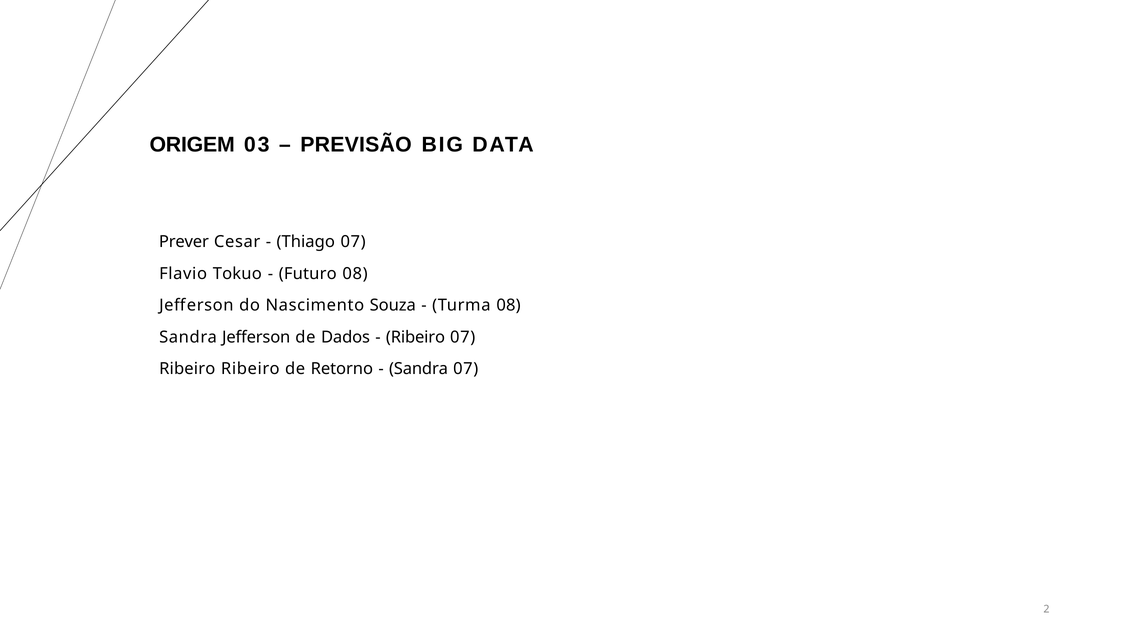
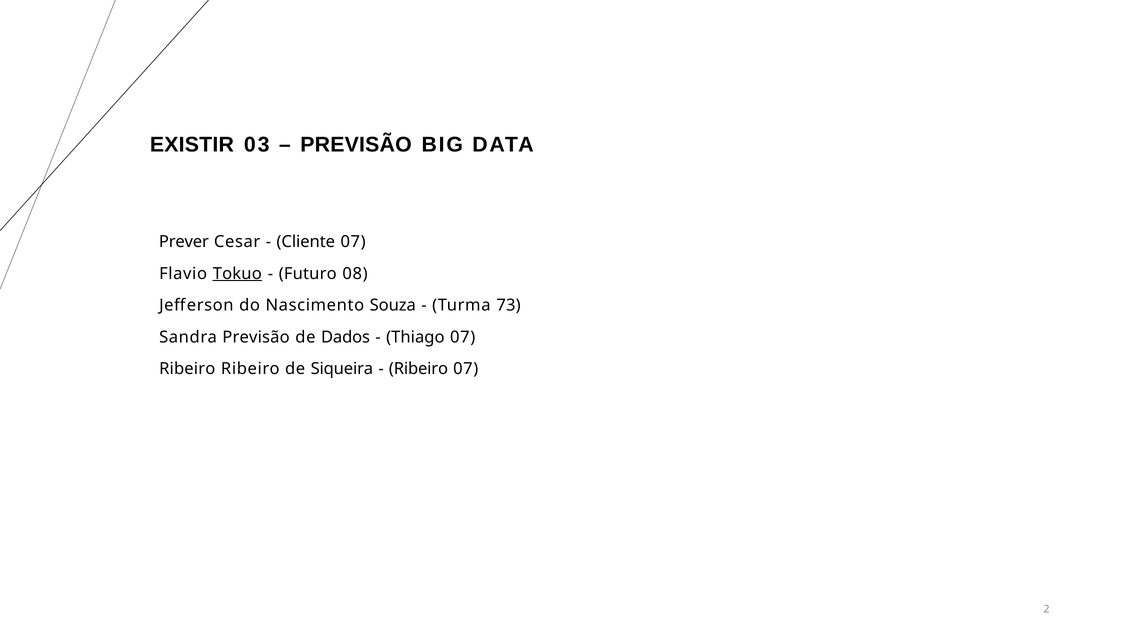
ORIGEM: ORIGEM -> EXISTIR (192, 145)
Thiago: Thiago -> Cliente (306, 242)
Tokuo underline: none -> present (237, 274)
Turma 08: 08 -> 73 (509, 305)
Sandra Jefferson: Jefferson -> Previsão (256, 337)
Ribeiro: Ribeiro -> Thiago (415, 337)
Retorno: Retorno -> Siqueira (342, 369)
Sandra: Sandra -> Ribeiro (419, 369)
